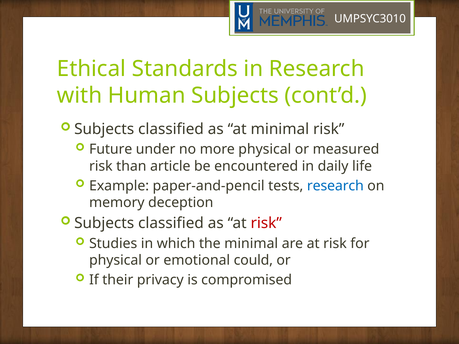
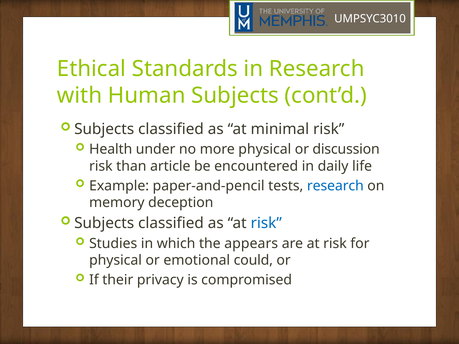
Future: Future -> Health (111, 149)
measured: measured -> discussion (346, 149)
risk colour: red -> blue (266, 223)
the minimal: minimal -> appears (251, 244)
